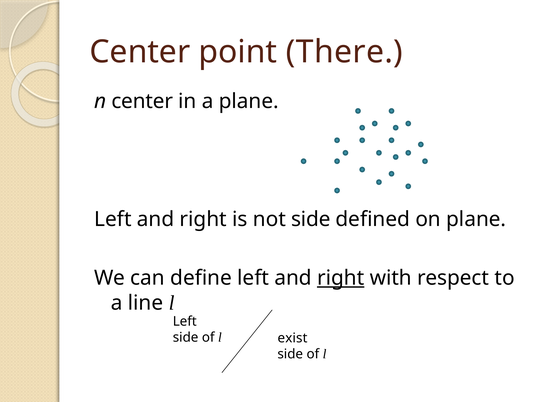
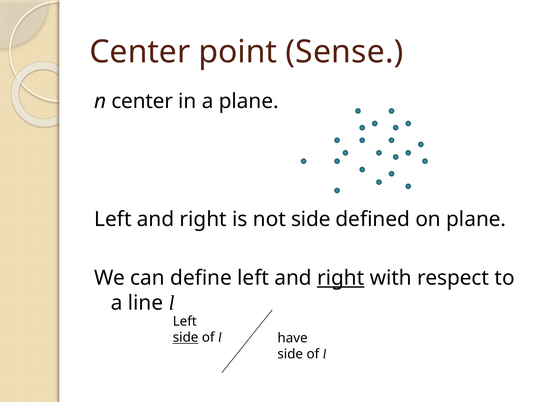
There: There -> Sense (344, 52)
side underline: none -> present (186, 338)
exist: exist -> have (293, 338)
